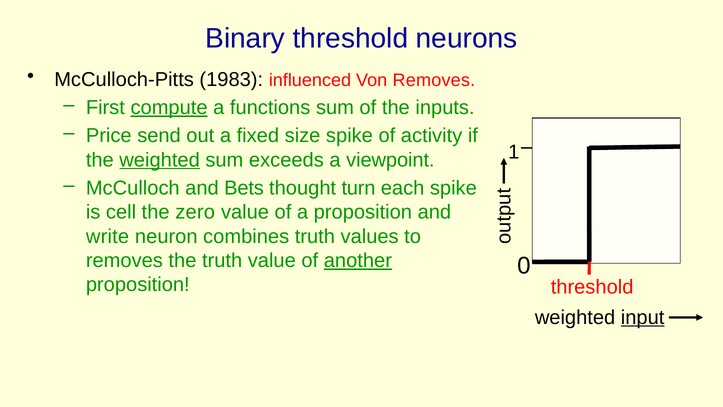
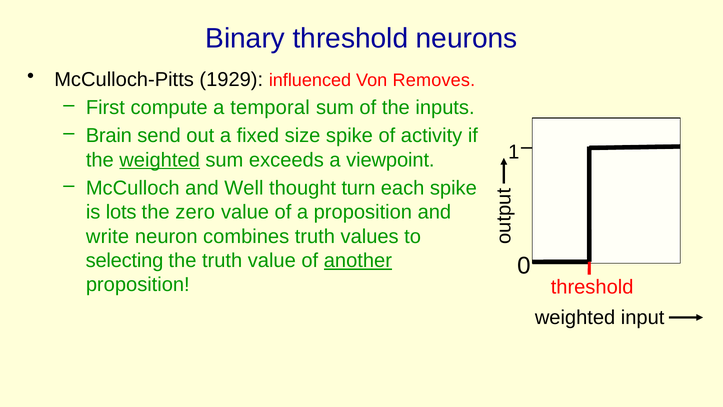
1983: 1983 -> 1929 (231, 80)
compute underline: present -> none (169, 108)
functions: functions -> temporal (270, 108)
Price: Price -> Brain (109, 136)
Bets: Bets -> Well (244, 188)
cell: cell -> lots (121, 212)
removes: removes -> selecting (124, 260)
input underline: present -> none (643, 317)
